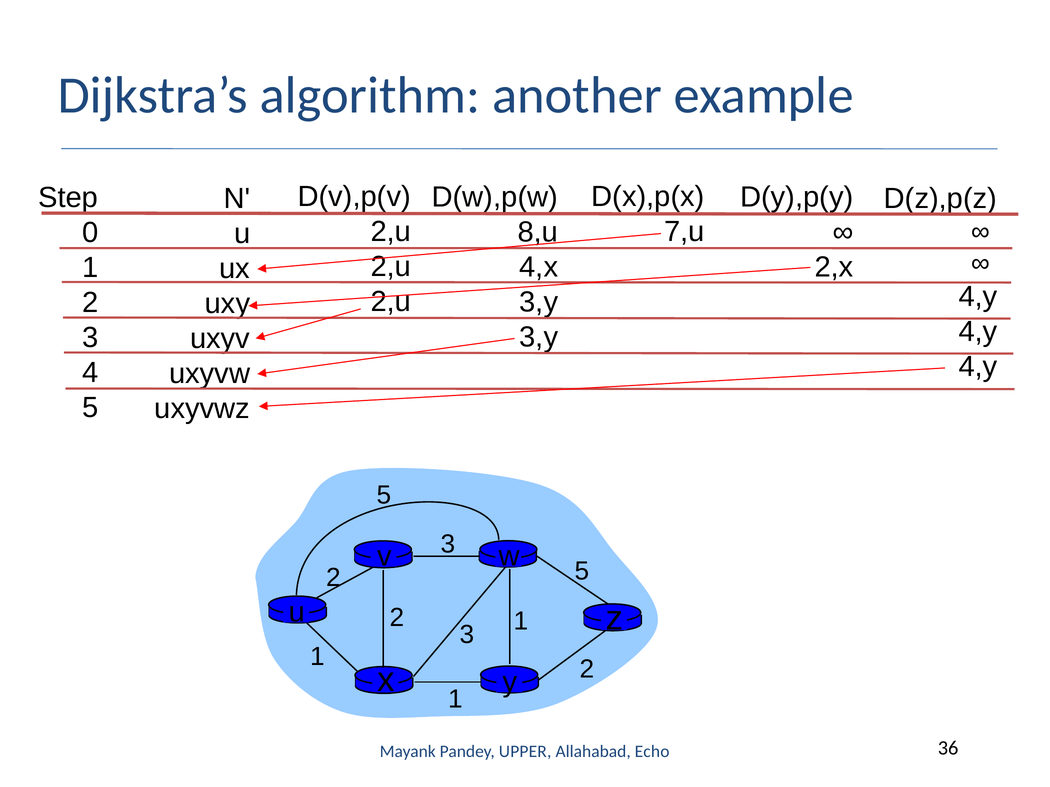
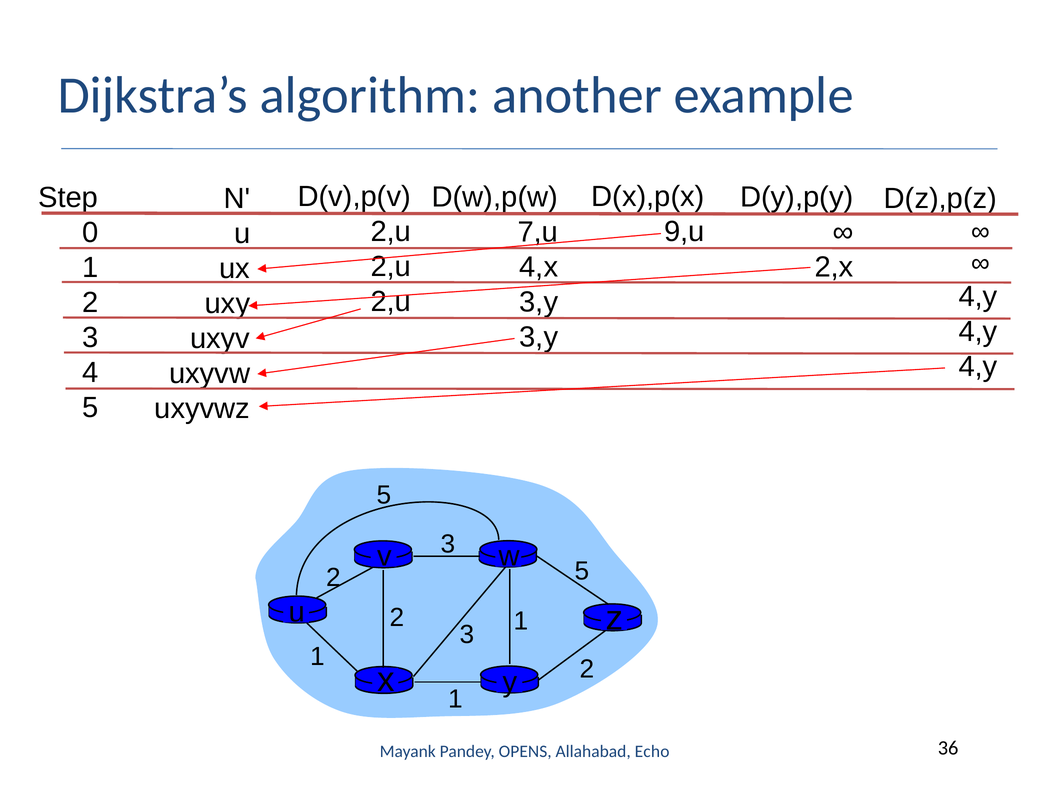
7,u: 7,u -> 9,u (684, 232)
8,u: 8,u -> 7,u (538, 232)
UPPER: UPPER -> OPENS (525, 752)
